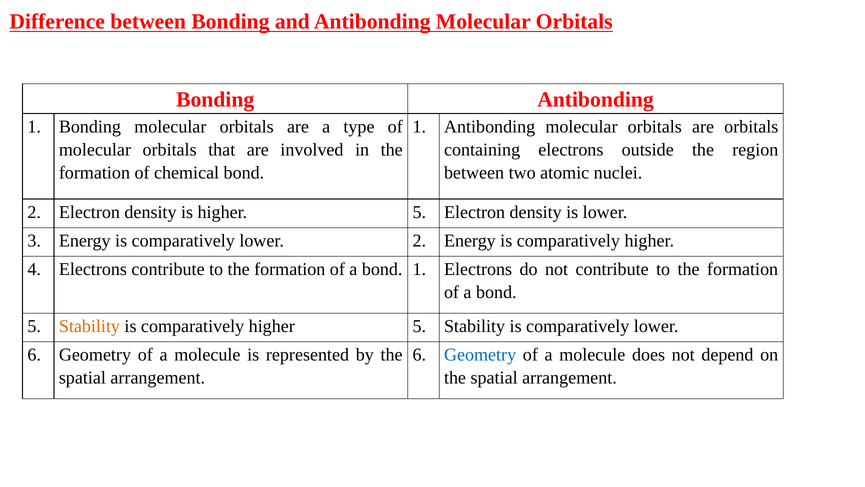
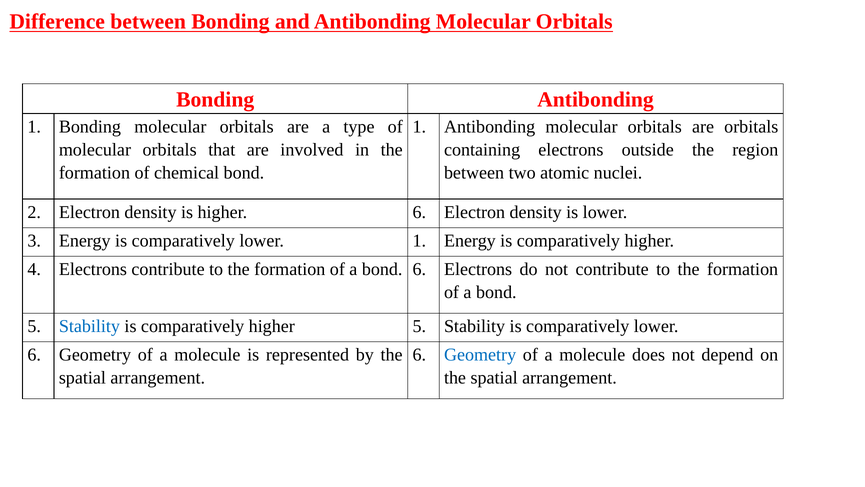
is higher 5: 5 -> 6 (419, 212)
lower 2: 2 -> 1 (419, 241)
a bond 1: 1 -> 6 (419, 269)
Stability colour: orange -> blue (89, 326)
